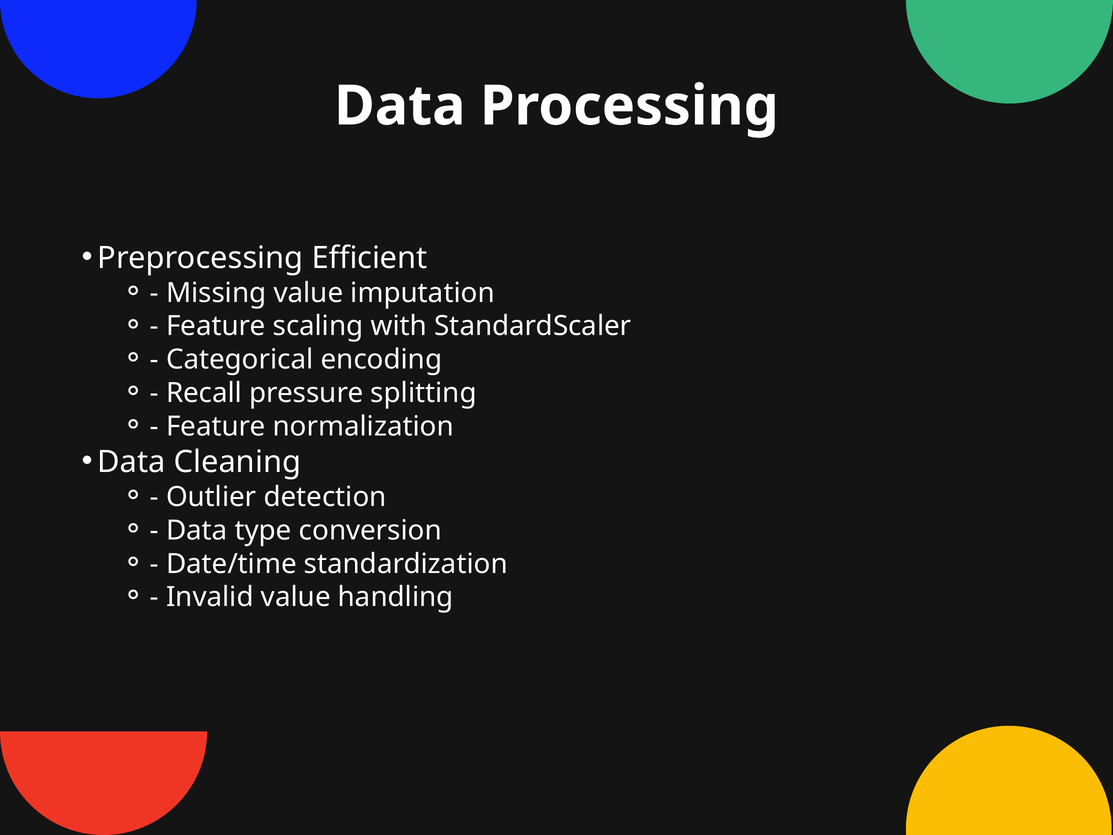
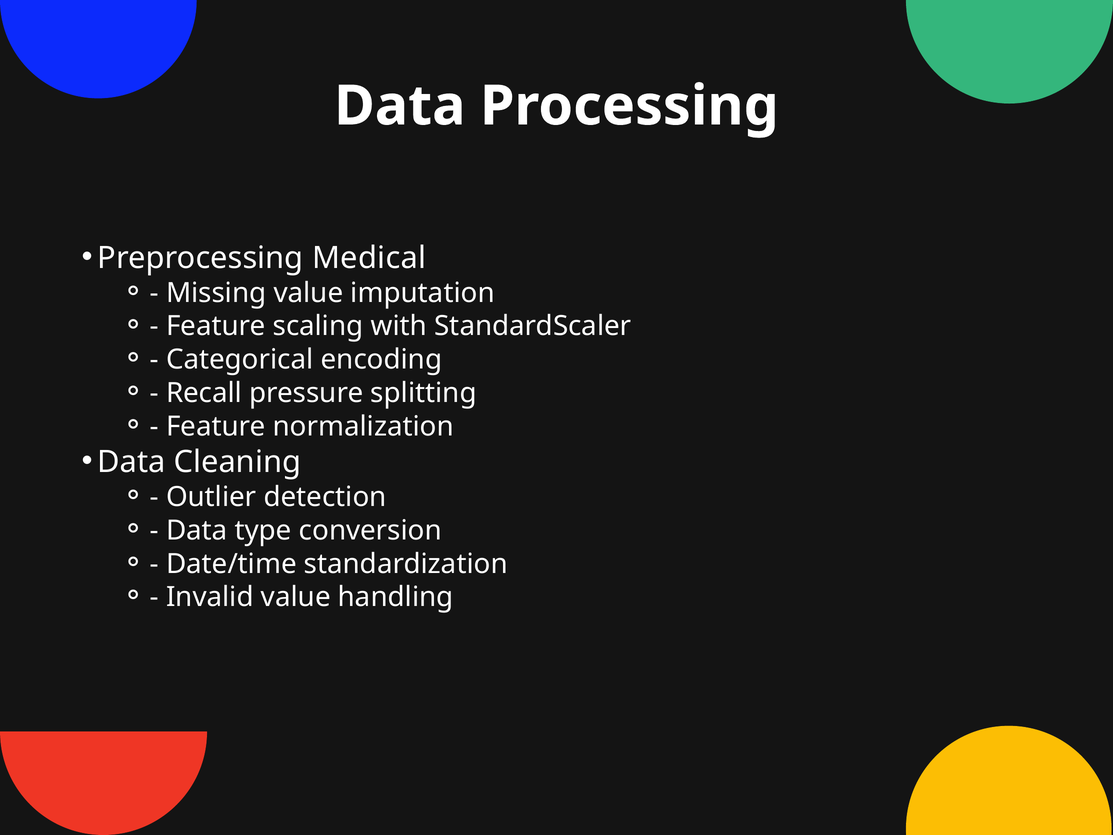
Efficient: Efficient -> Medical (369, 258)
